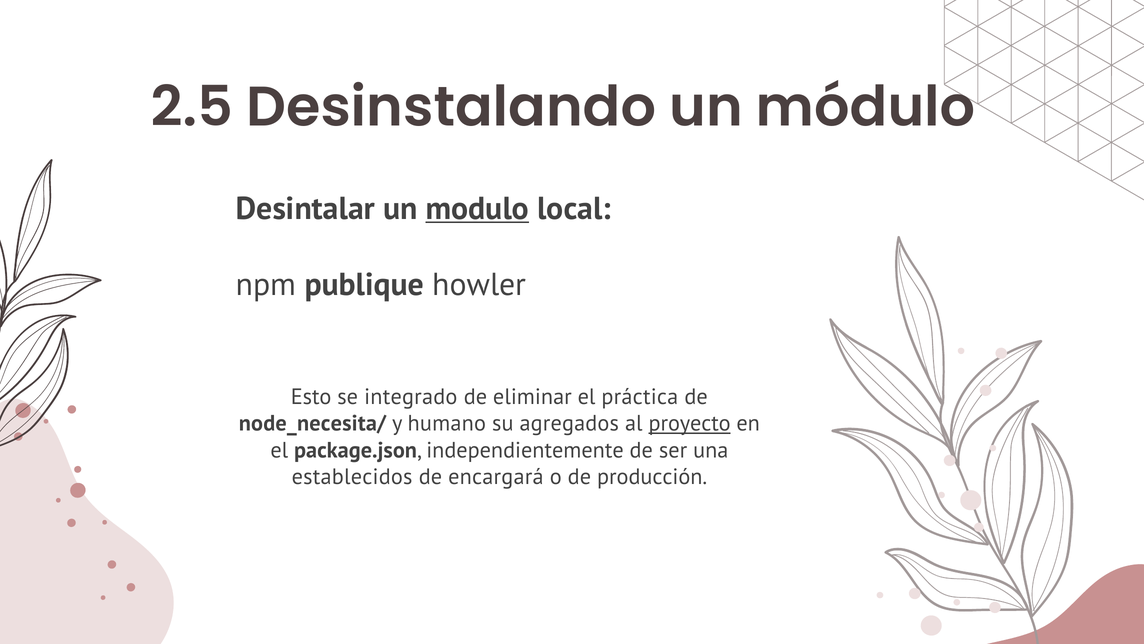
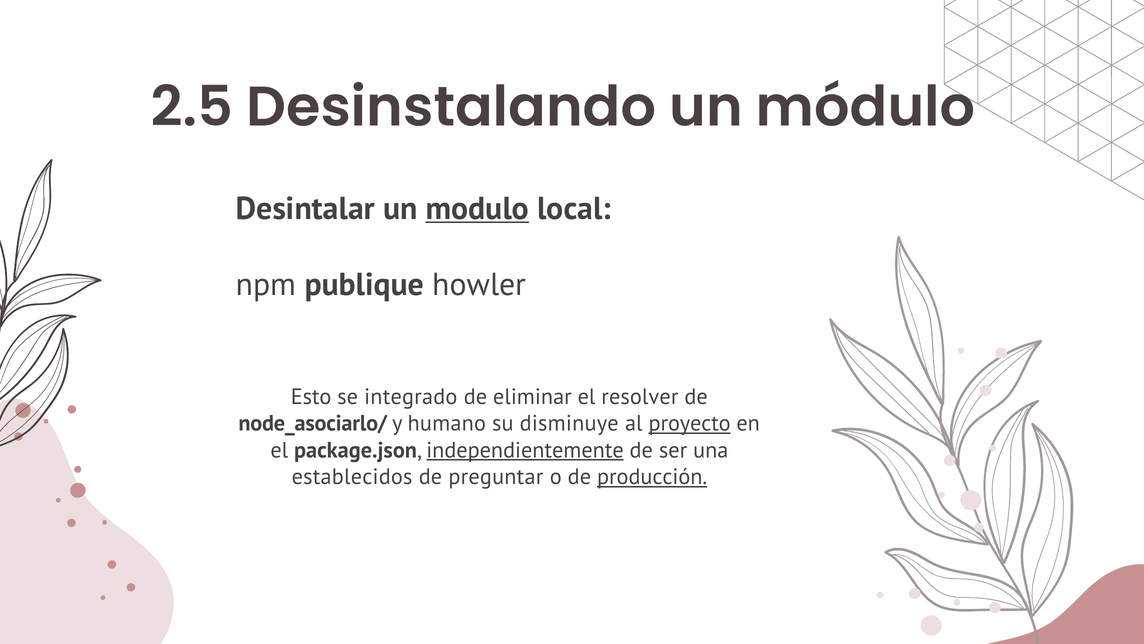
práctica: práctica -> resolver (640, 397)
node_necesita/: node_necesita/ -> node_asociarlo/ (313, 423)
agregados: agregados -> disminuye (569, 423)
independientemente underline: none -> present (525, 450)
encargará: encargará -> preguntar (496, 477)
producción underline: none -> present (652, 477)
